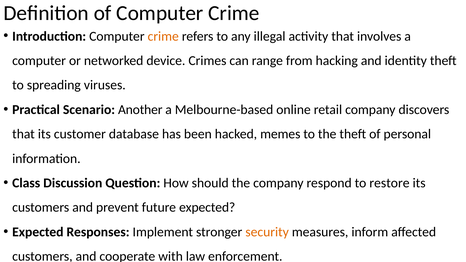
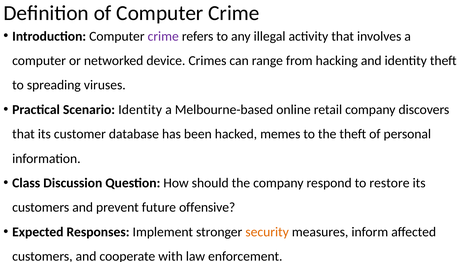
crime colour: orange -> purple (163, 36)
Scenario Another: Another -> Identity (140, 110)
future expected: expected -> offensive (207, 208)
